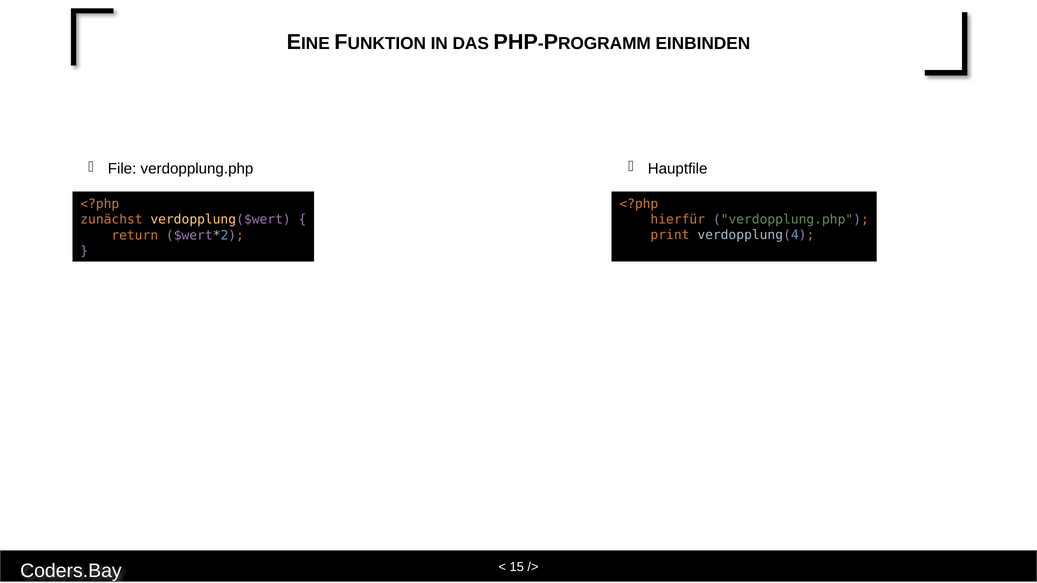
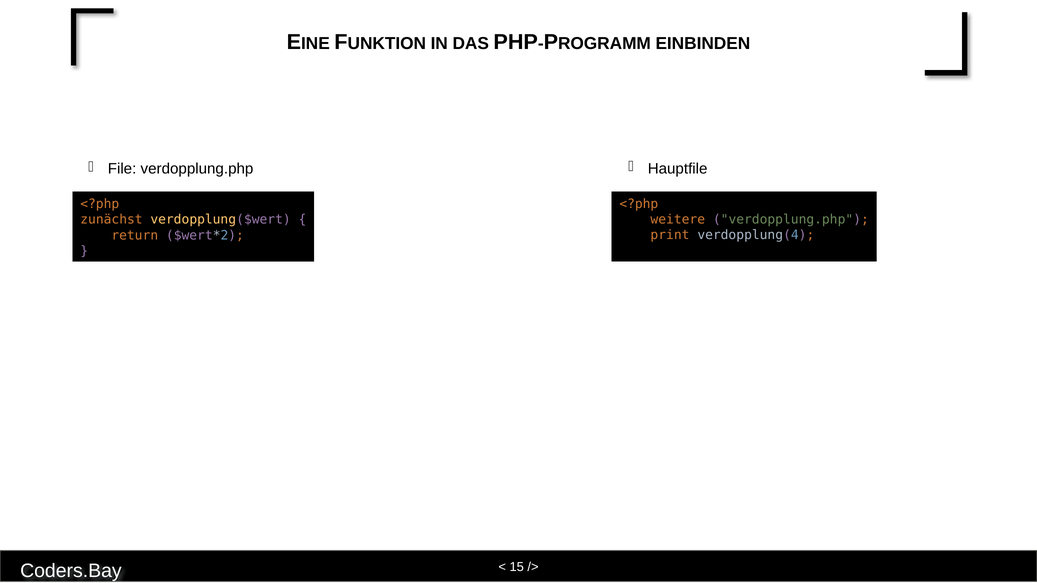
hierfür: hierfür -> weitere (678, 220)
